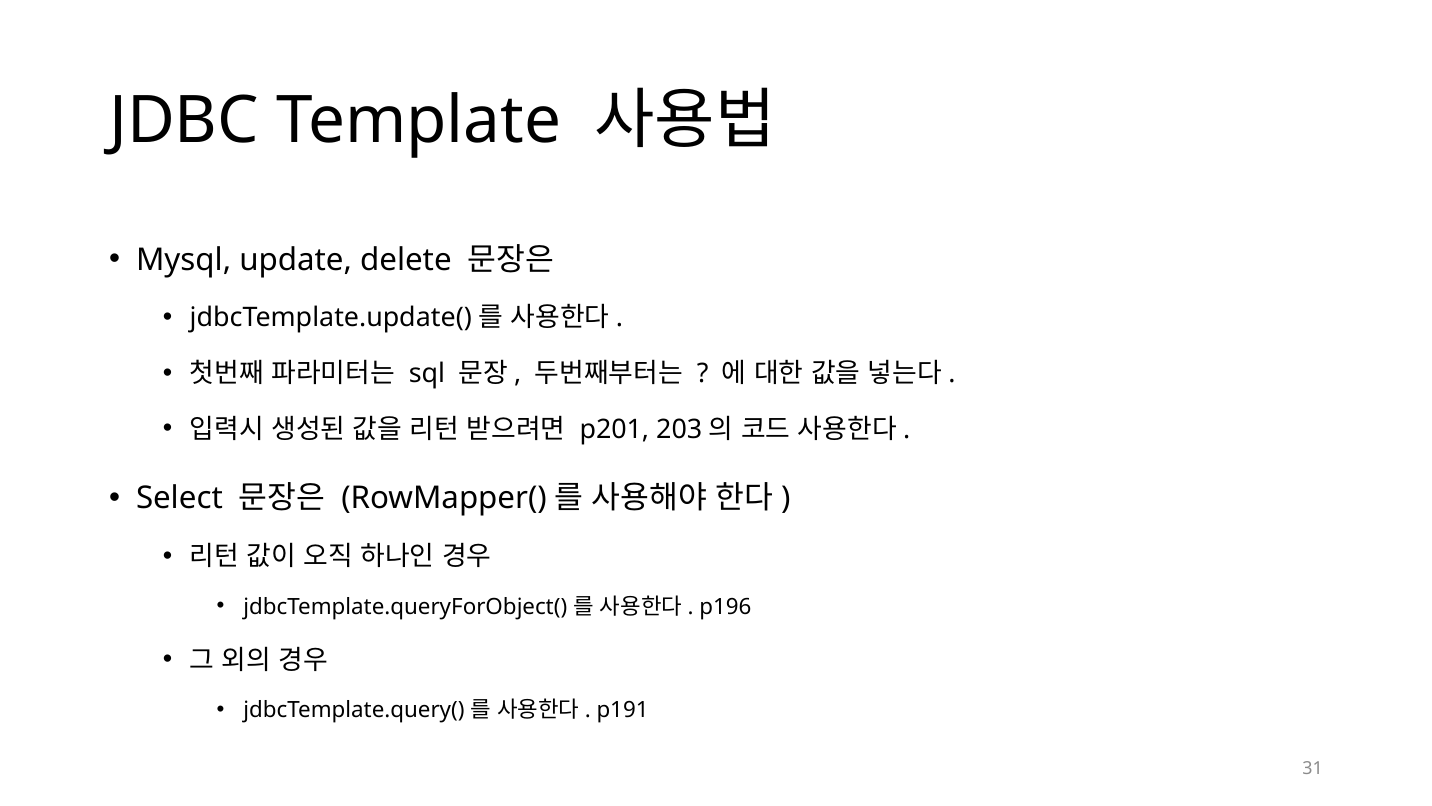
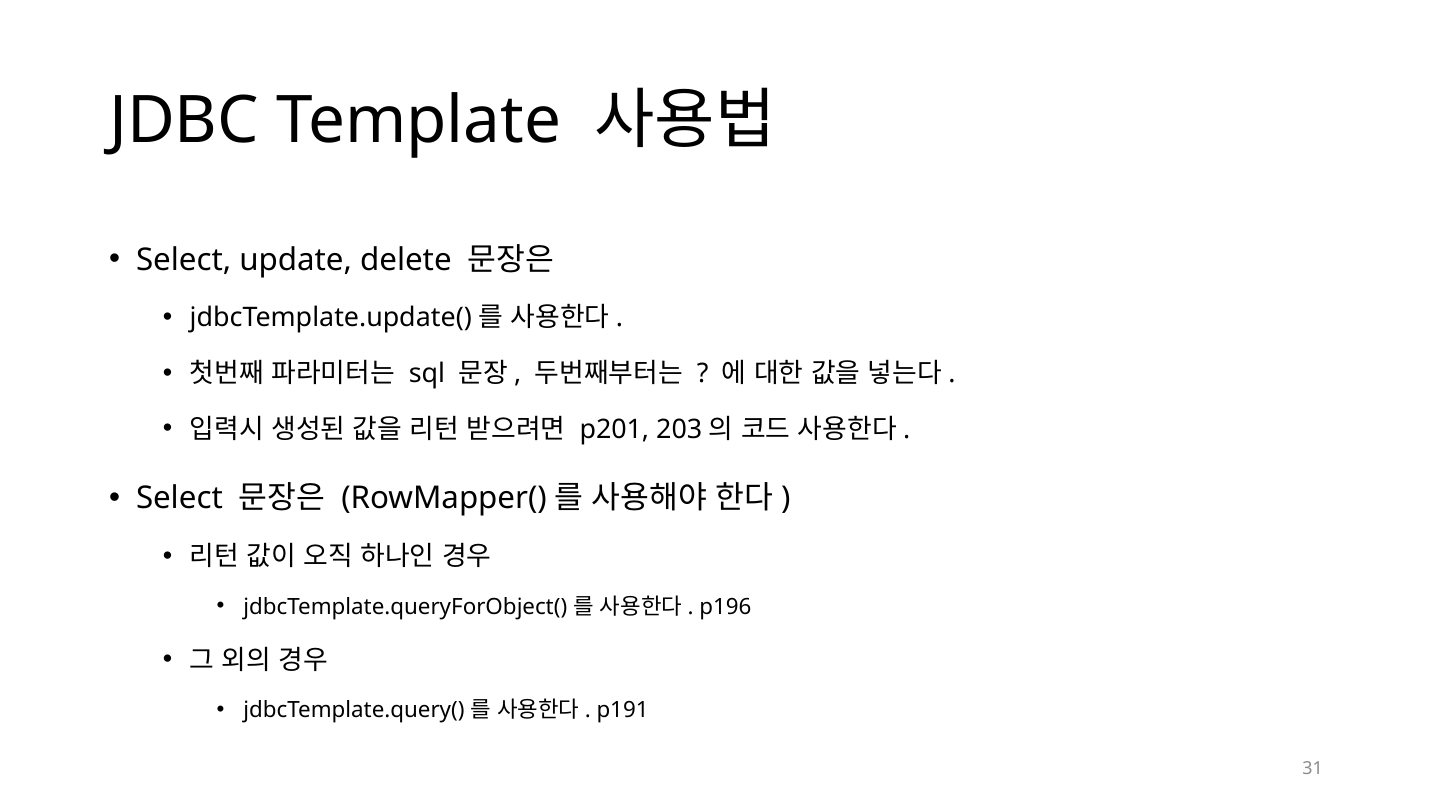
Mysql: Mysql -> Select (184, 260)
